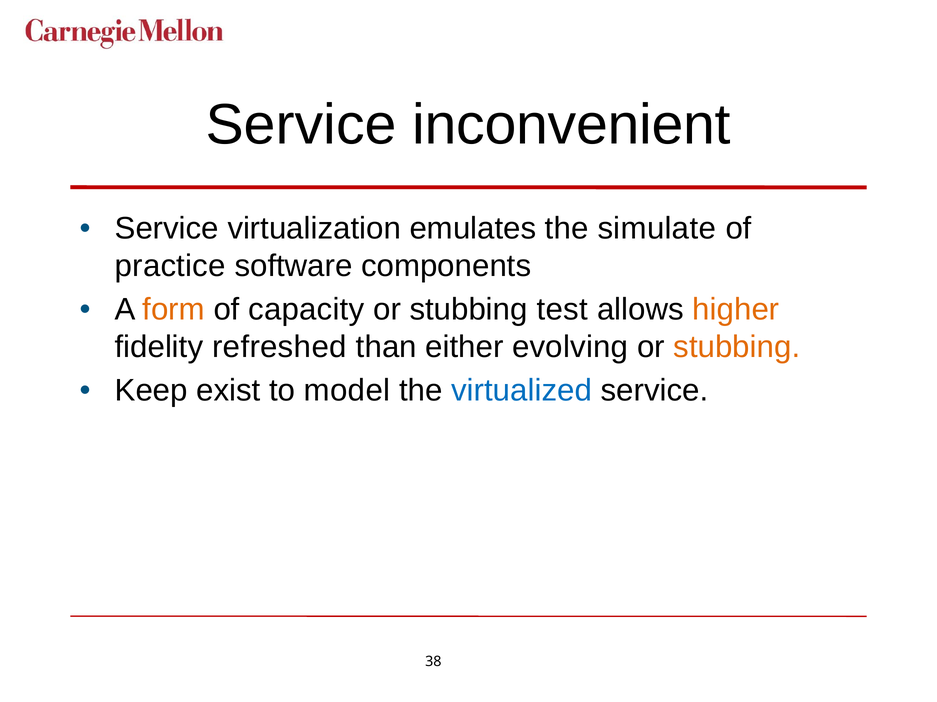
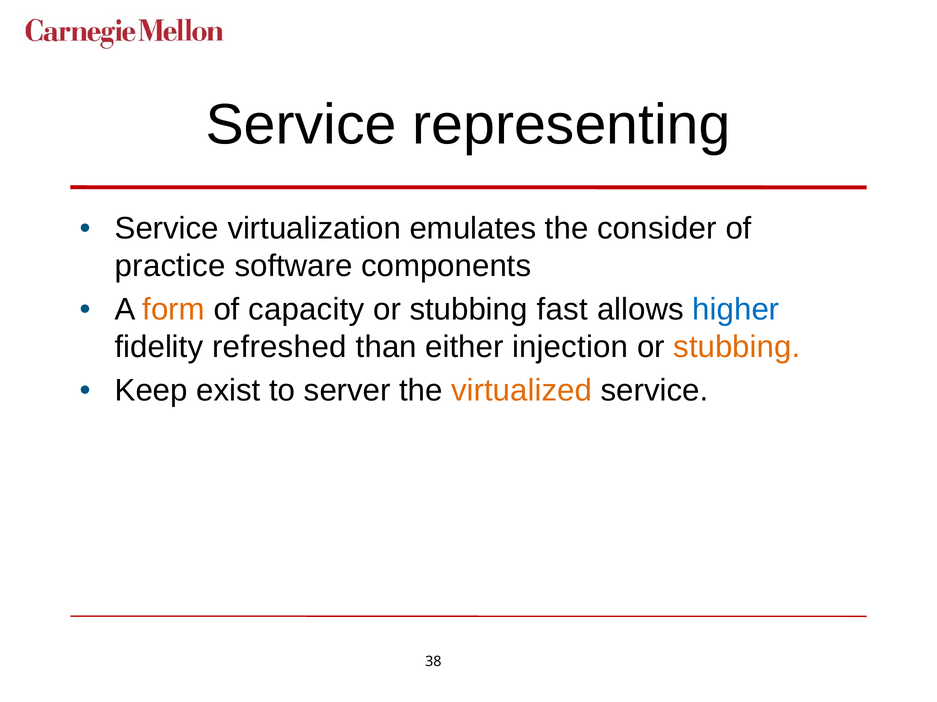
inconvenient: inconvenient -> representing (571, 125)
simulate: simulate -> consider (657, 229)
test: test -> fast (562, 310)
higher colour: orange -> blue (736, 310)
evolving: evolving -> injection (570, 347)
model: model -> server (347, 391)
virtualized colour: blue -> orange (522, 391)
